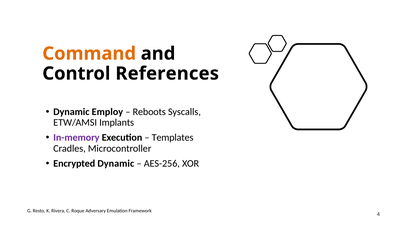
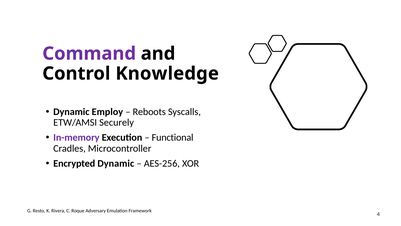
Command colour: orange -> purple (89, 53)
References: References -> Knowledge (167, 73)
Implants: Implants -> Securely (117, 122)
Templates: Templates -> Functional (173, 137)
